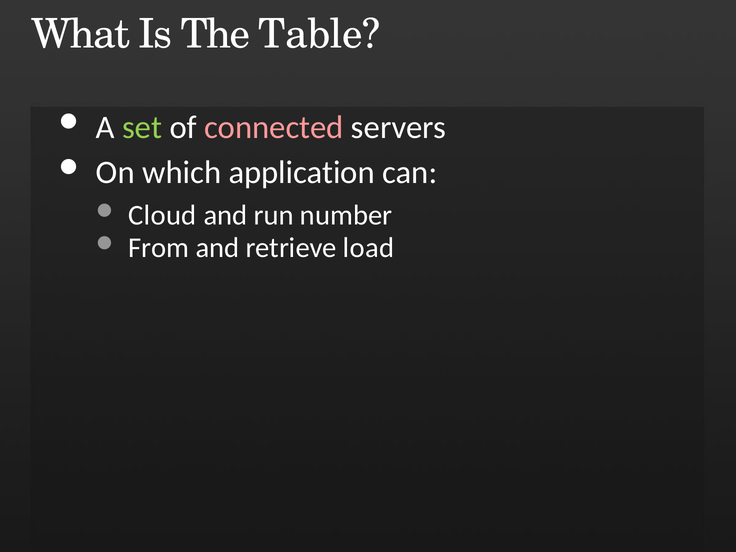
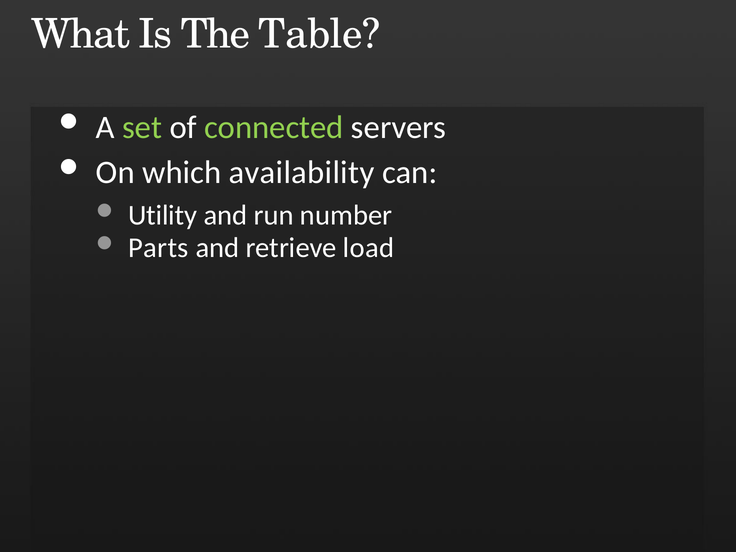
connected colour: pink -> light green (274, 127)
application: application -> availability (302, 173)
Cloud: Cloud -> Utility (163, 215)
From: From -> Parts (158, 248)
